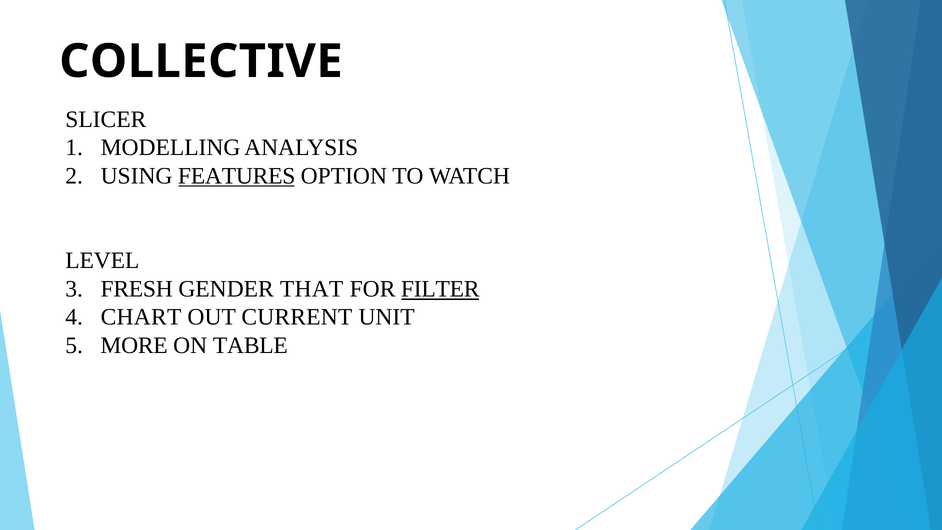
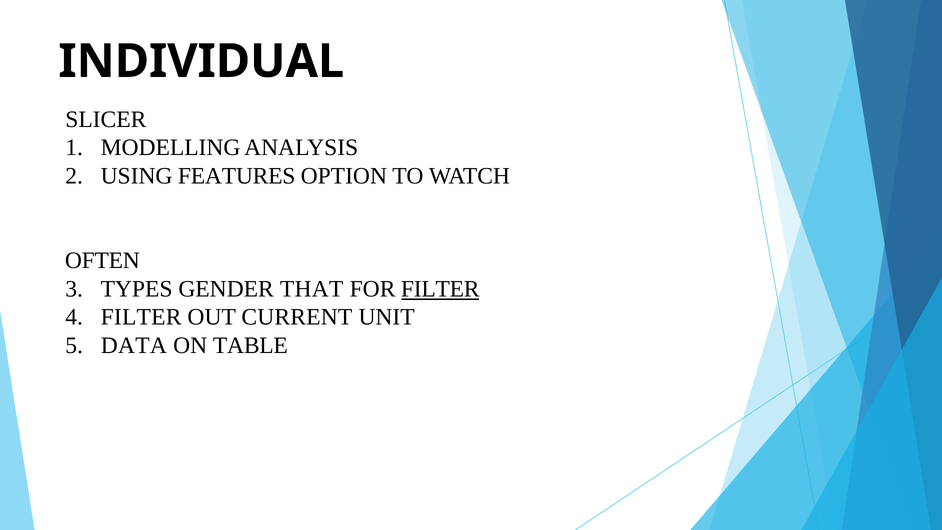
COLLECTIVE: COLLECTIVE -> INDIVIDUAL (201, 61)
FEATURES underline: present -> none (237, 176)
LEVEL: LEVEL -> OFTEN (102, 261)
FRESH: FRESH -> TYPES (137, 289)
CHART: CHART -> FILTER (141, 317)
MORE: MORE -> DATA (134, 345)
